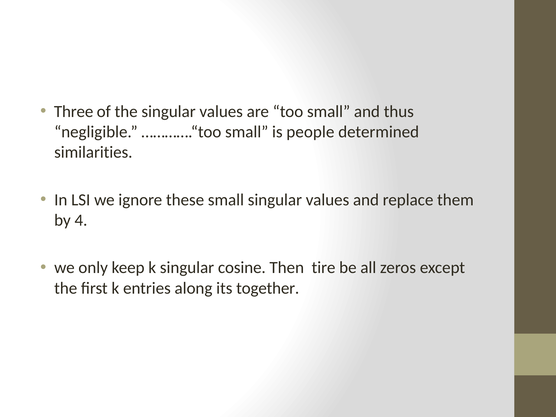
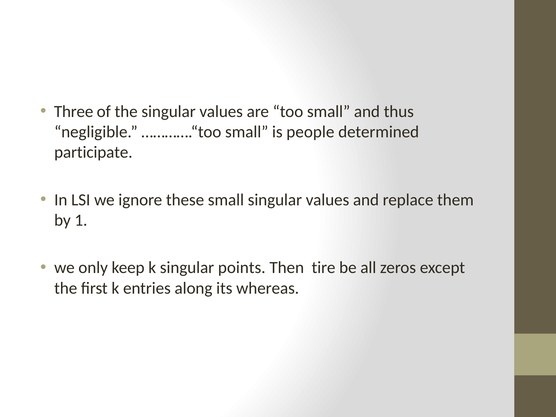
similarities: similarities -> participate (93, 152)
4: 4 -> 1 (81, 220)
cosine: cosine -> points (242, 268)
together: together -> whereas (268, 288)
